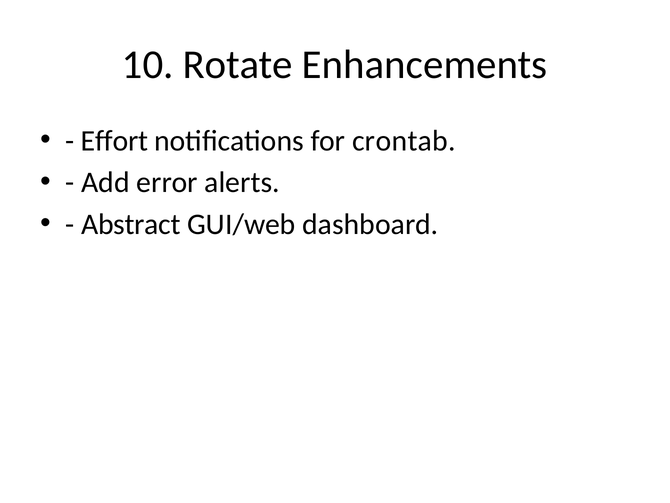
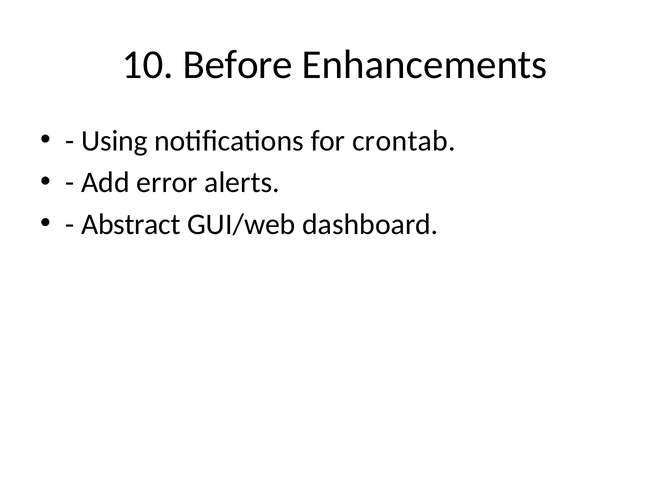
Rotate: Rotate -> Before (238, 65)
Effort: Effort -> Using (114, 141)
